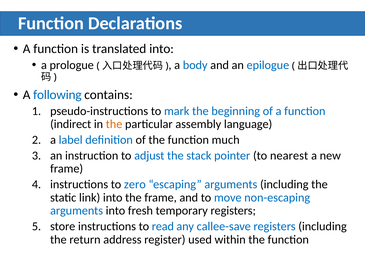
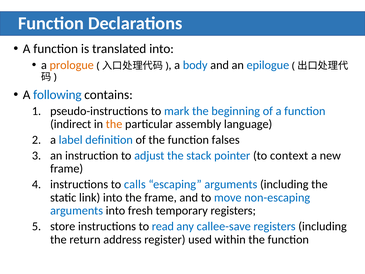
prologue colour: black -> orange (72, 65)
much: much -> falses (226, 140)
nearest: nearest -> context (289, 155)
zero: zero -> calls (135, 184)
